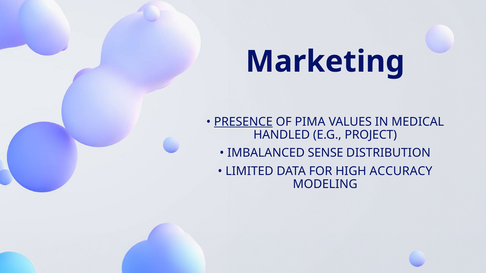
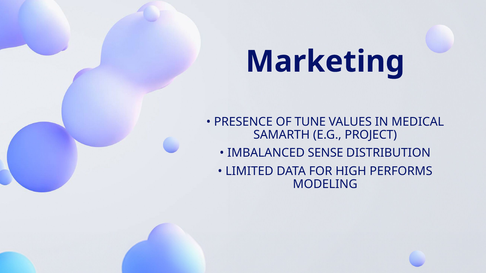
PRESENCE underline: present -> none (243, 122)
PIMA: PIMA -> TUNE (310, 122)
HANDLED: HANDLED -> SAMARTH (282, 135)
ACCURACY: ACCURACY -> PERFORMS (401, 171)
